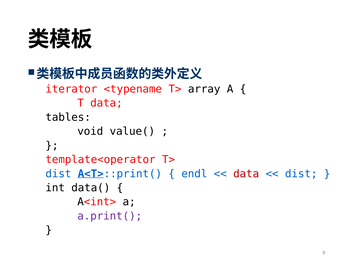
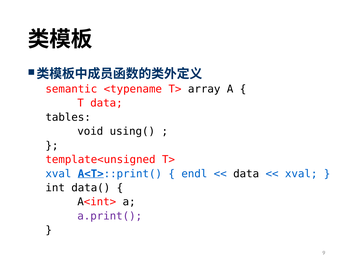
iterator: iterator -> semantic (71, 89)
value(: value( -> using( (132, 131)
template<operator: template<operator -> template<unsigned (100, 159)
dist: dist -> xval (58, 174)
data colour: red -> black (246, 174)
dist: dist -> xval (301, 174)
